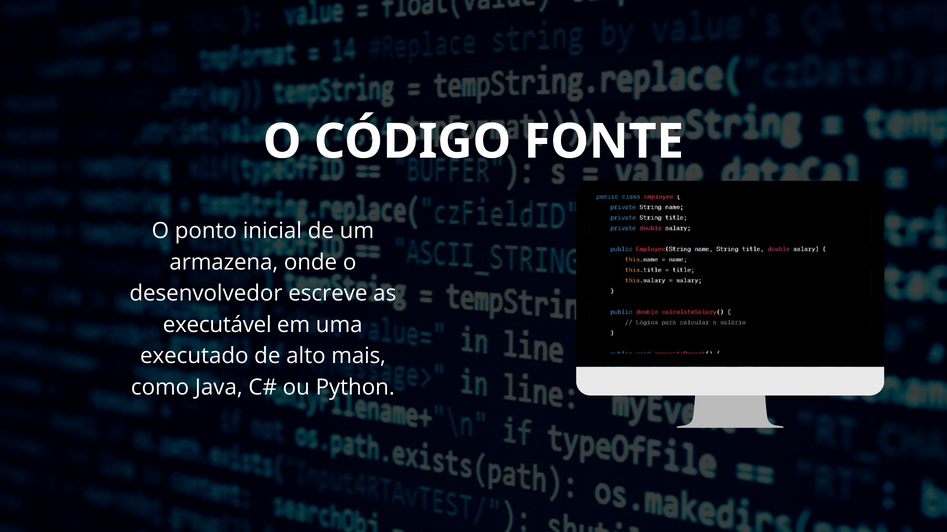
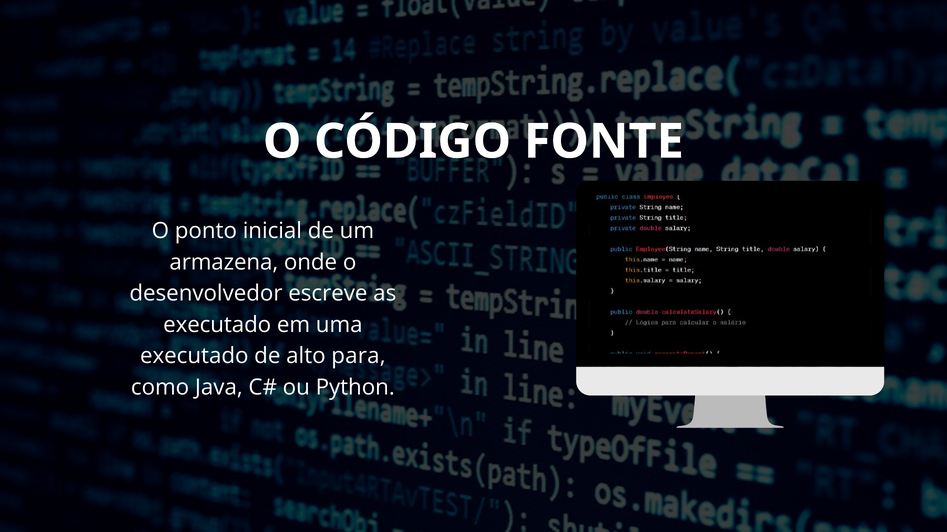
executável: executável -> executado (217, 325)
mais: mais -> para (358, 356)
